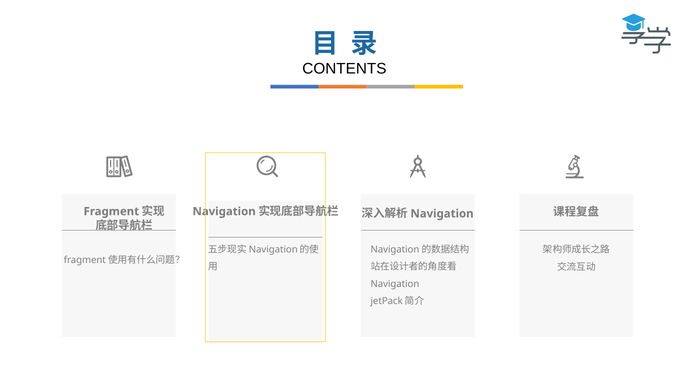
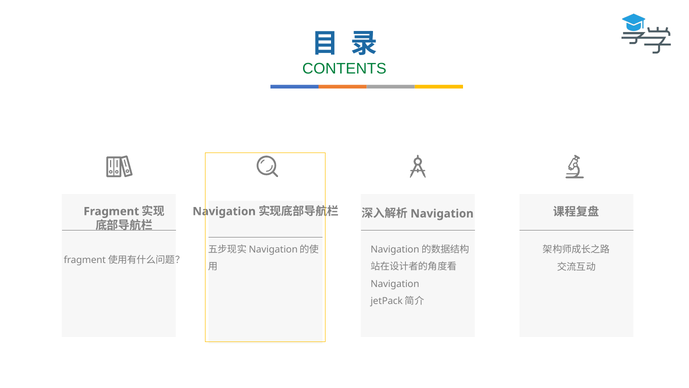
CONTENTS colour: black -> green (344, 69)
